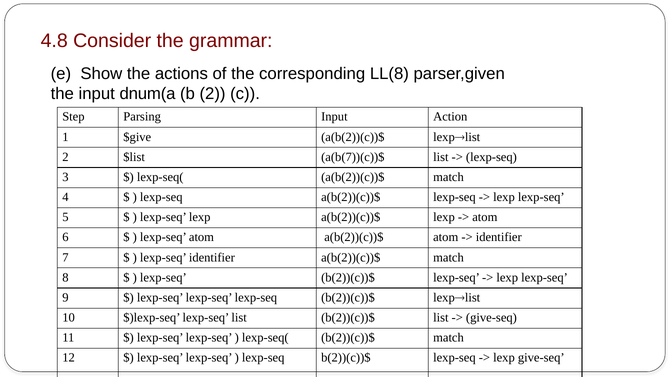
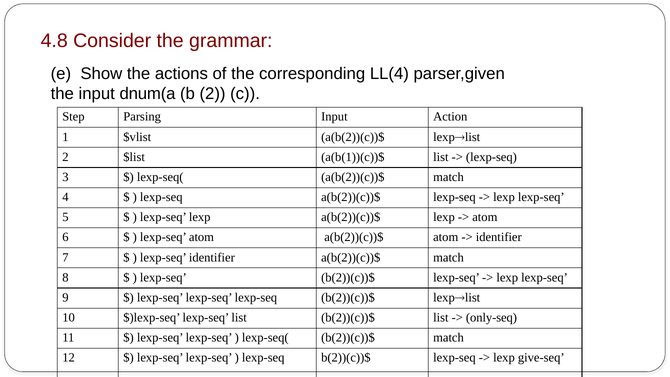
LL(8: LL(8 -> LL(4 (389, 74)
$give: $give -> $vlist (137, 137)
a(b(7))(c))$: a(b(7))(c))$ -> a(b(1))(c))$ (353, 157)
give-seq: give-seq -> only-seq (491, 318)
